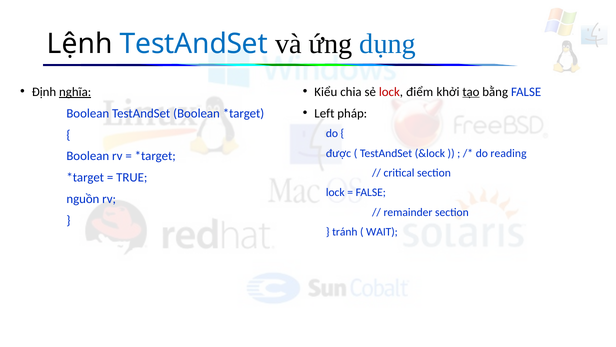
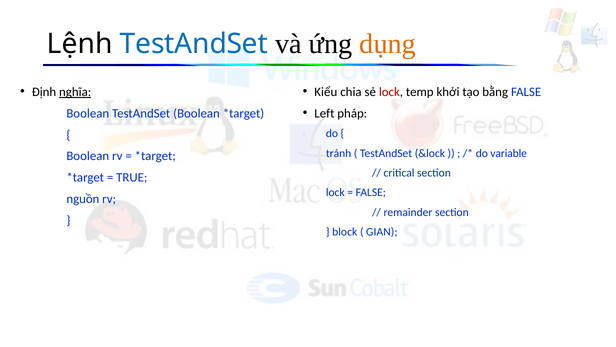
dụng colour: blue -> orange (388, 44)
điểm: điểm -> temp (420, 92)
tạo underline: present -> none (471, 92)
được: được -> tránh (339, 153)
reading: reading -> variable (509, 153)
tránh: tránh -> block (345, 232)
WAIT: WAIT -> GIAN (382, 232)
